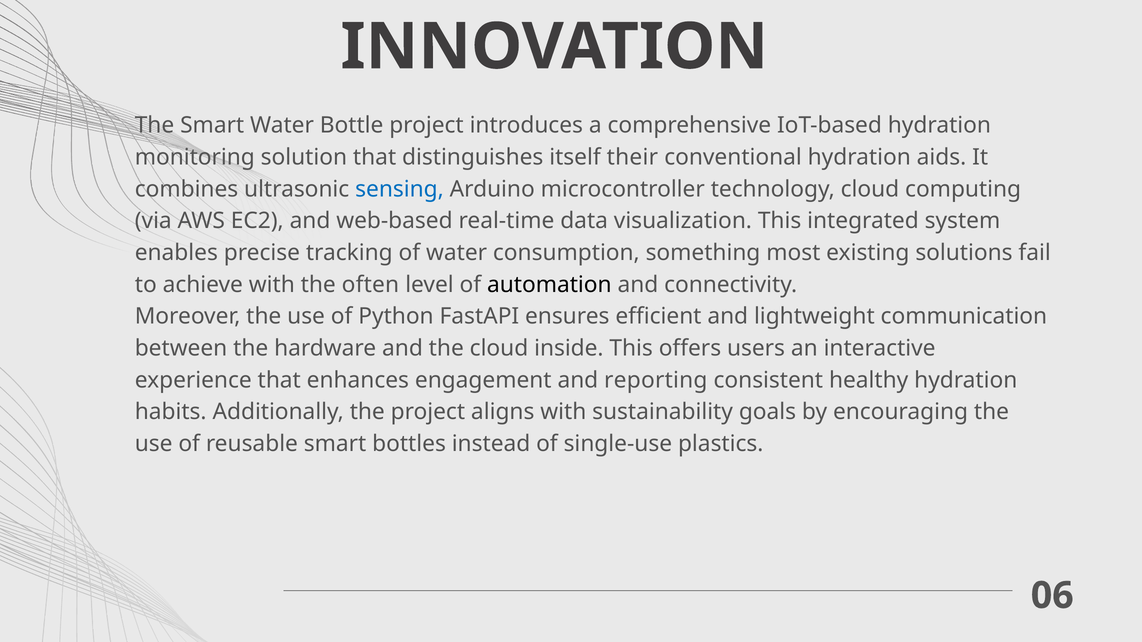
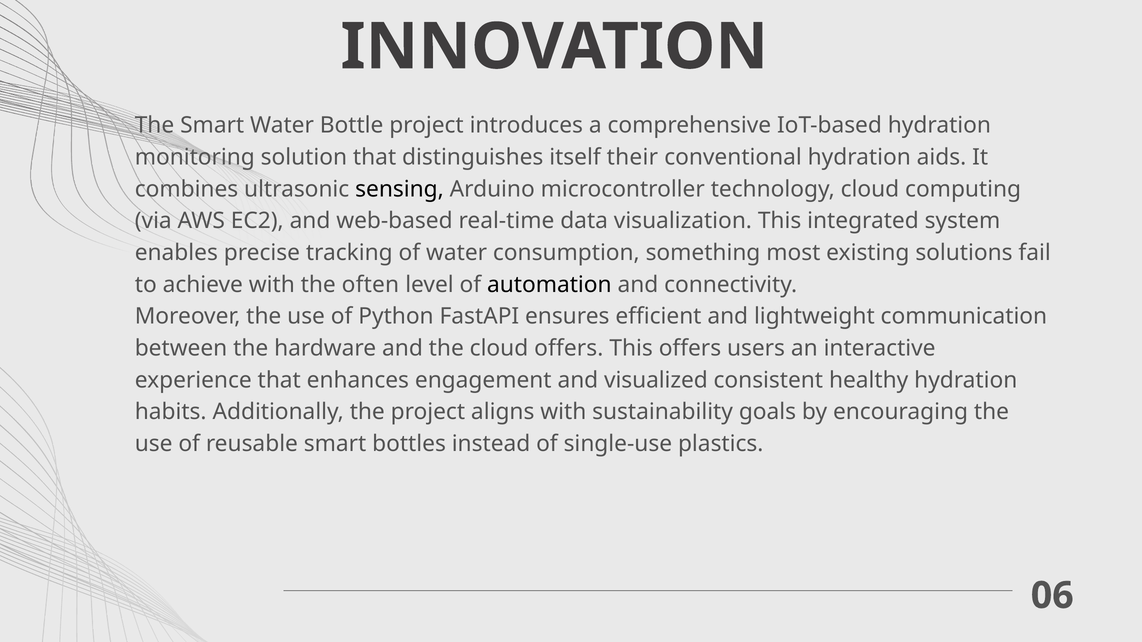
sensing colour: blue -> black (399, 189)
cloud inside: inside -> offers (569, 348)
reporting: reporting -> visualized (656, 380)
